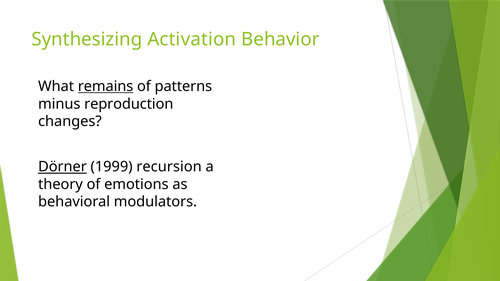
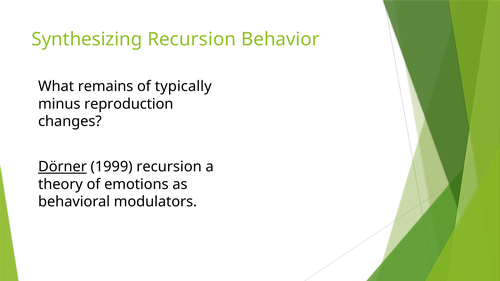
Synthesizing Activation: Activation -> Recursion (192, 39)
remains underline: present -> none (106, 87)
patterns: patterns -> typically (183, 87)
